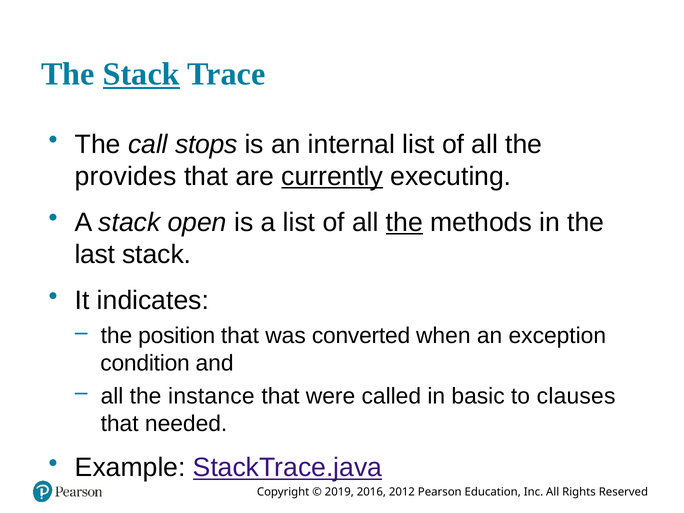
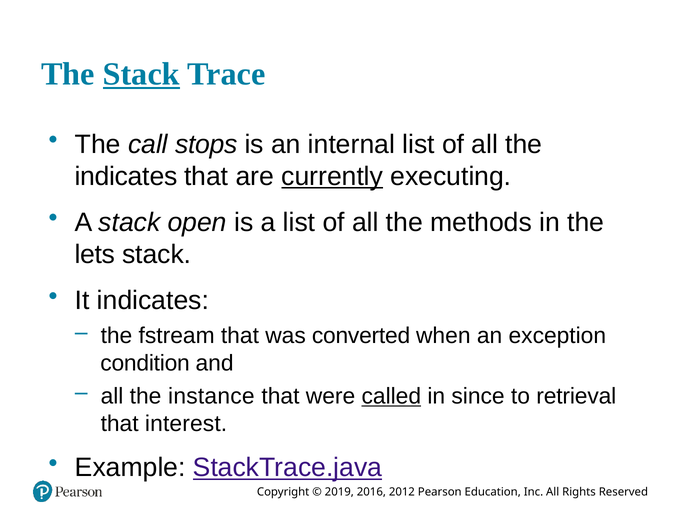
provides: provides -> indicates (126, 176)
the underline: present -> none (404, 222)
last: last -> lets (95, 254)
position: position -> fstream (177, 336)
called underline: none -> present (391, 396)
basic: basic -> since (478, 396)
clauses: clauses -> retrieval (576, 396)
needed: needed -> interest (186, 424)
